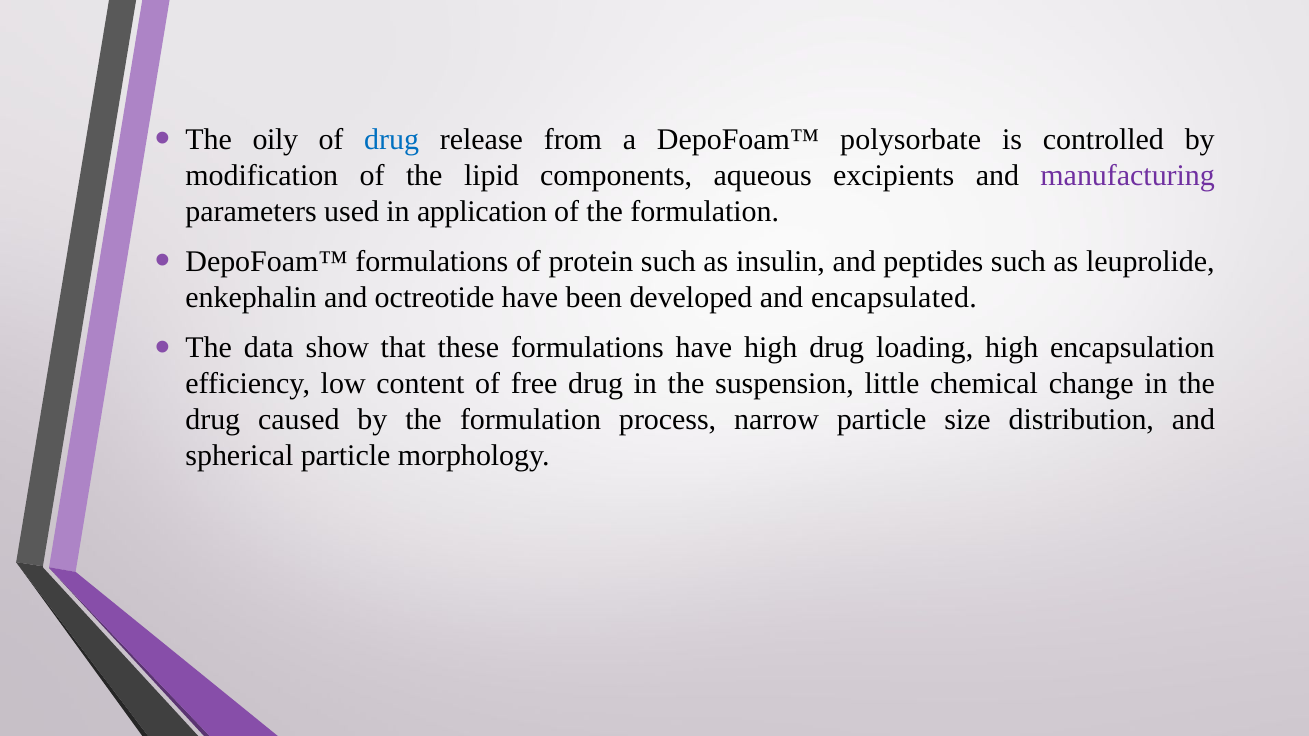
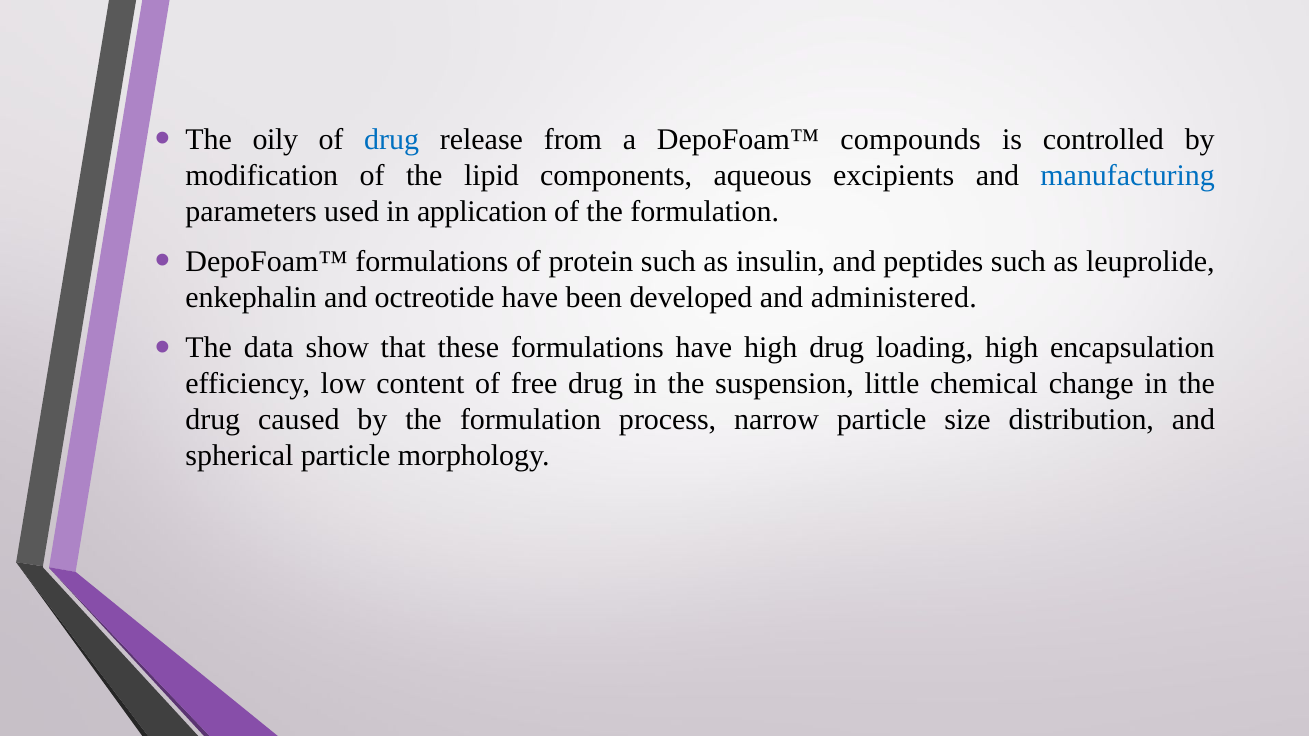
polysorbate: polysorbate -> compounds (911, 140)
manufacturing colour: purple -> blue (1128, 176)
encapsulated: encapsulated -> administered (894, 298)
